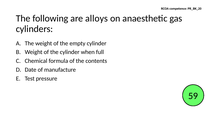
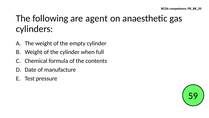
alloys: alloys -> agent (97, 18)
